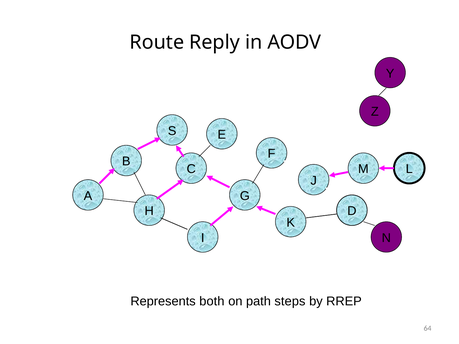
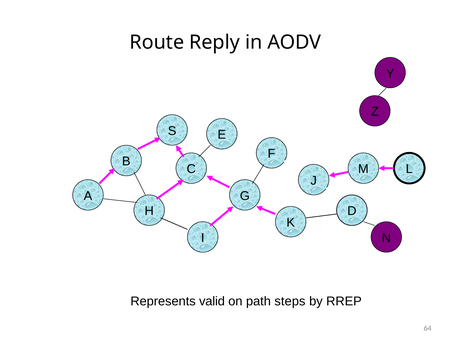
both: both -> valid (212, 302)
